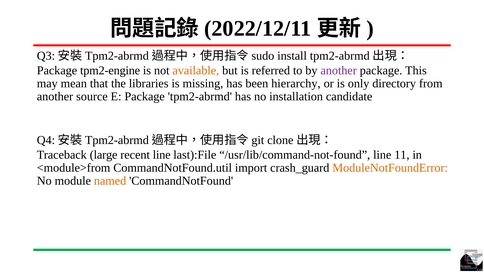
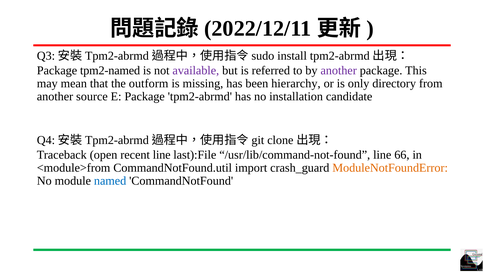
tpm2-engine: tpm2-engine -> tpm2-named (110, 71)
available colour: orange -> purple (196, 71)
libraries: libraries -> outform (149, 84)
large: large -> open (104, 155)
11: 11 -> 66 (402, 155)
named colour: orange -> blue (110, 181)
